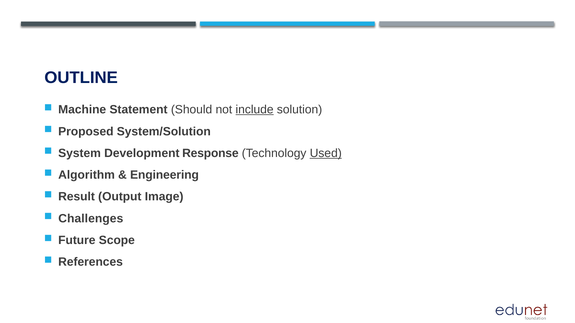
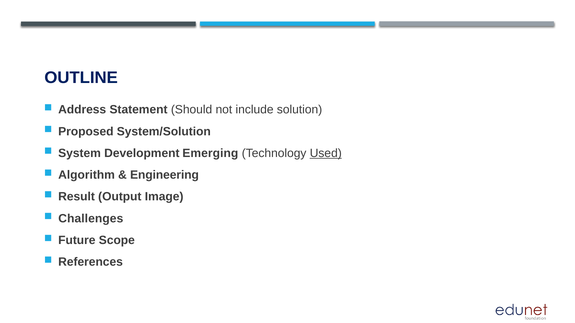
Machine: Machine -> Address (82, 110)
include underline: present -> none (255, 110)
Response: Response -> Emerging (210, 153)
